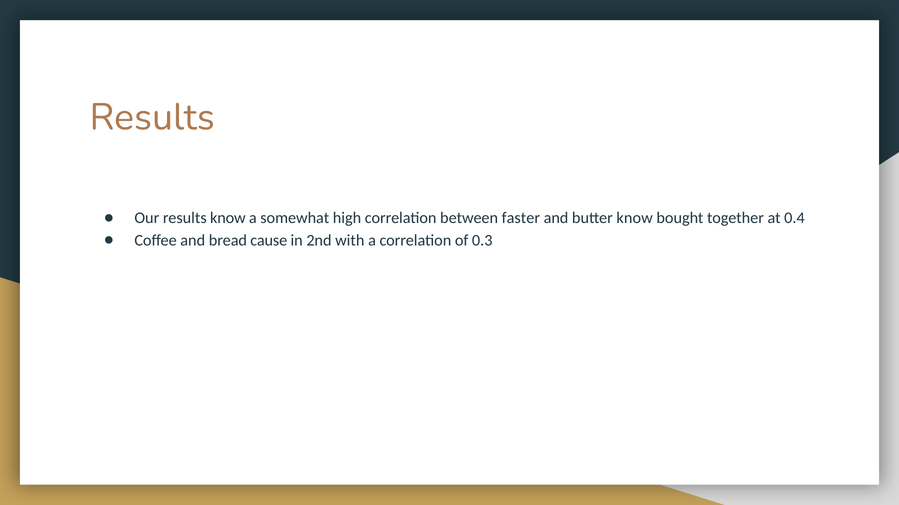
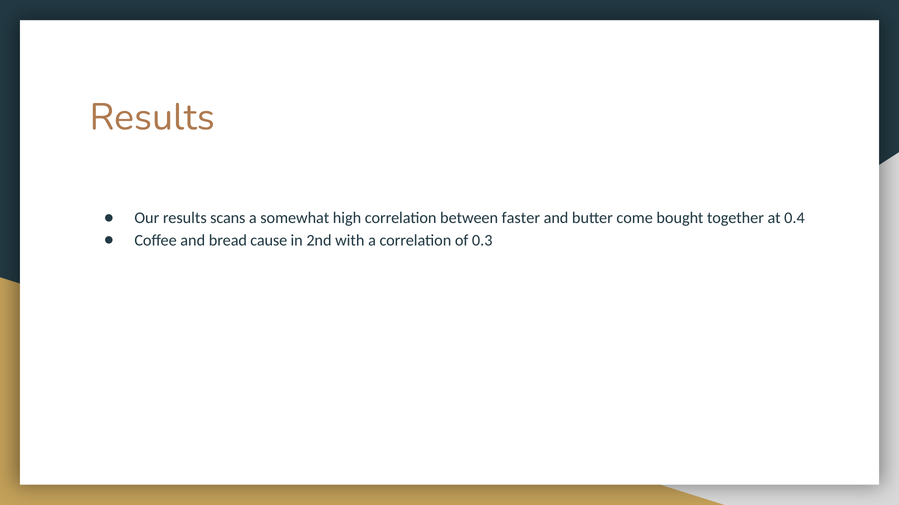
results know: know -> scans (228, 218)
butter know: know -> come (635, 218)
